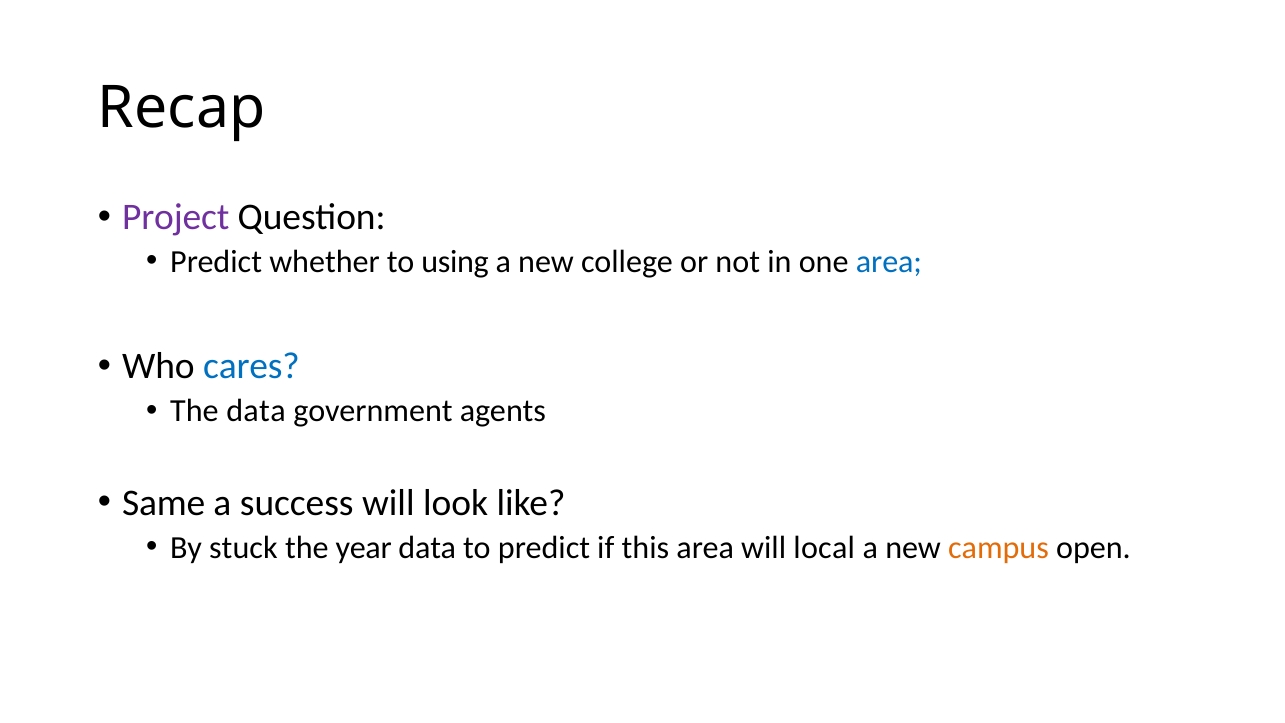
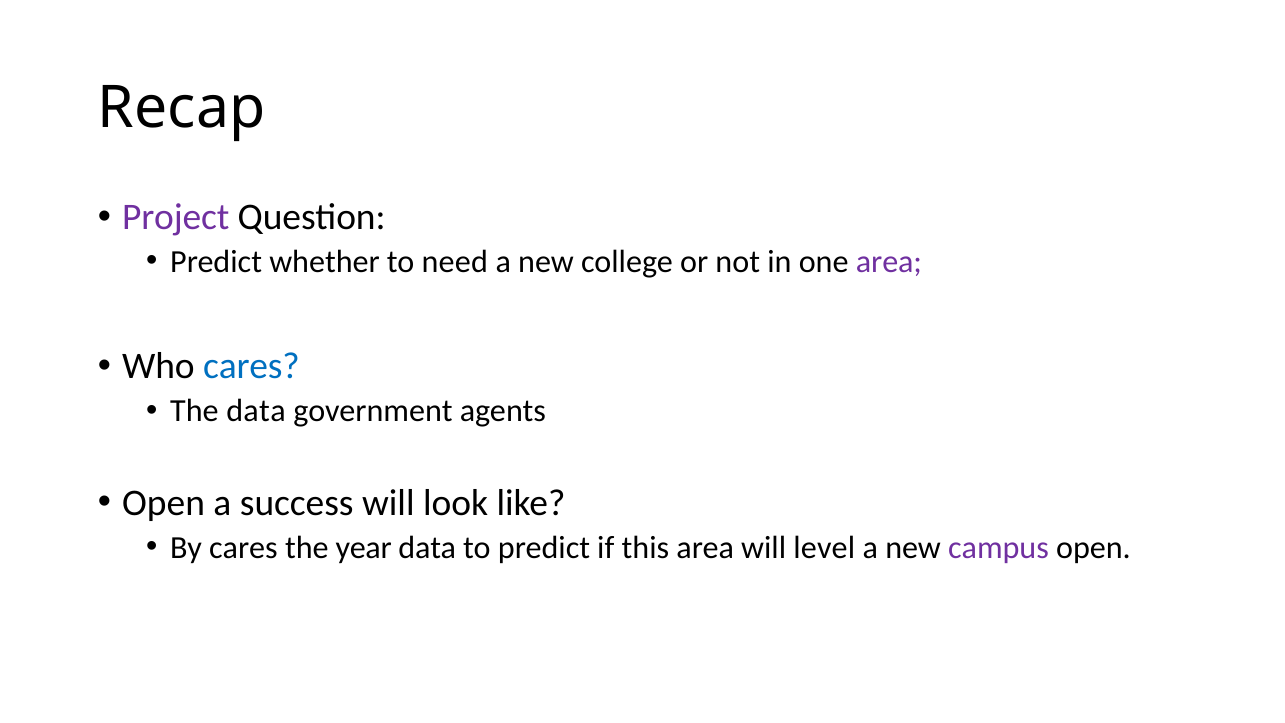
using: using -> need (455, 262)
area colour: blue -> purple (889, 262)
Same: Same -> Open (164, 503)
By stuck: stuck -> cares (243, 547)
local: local -> level (824, 547)
campus colour: orange -> purple (999, 547)
